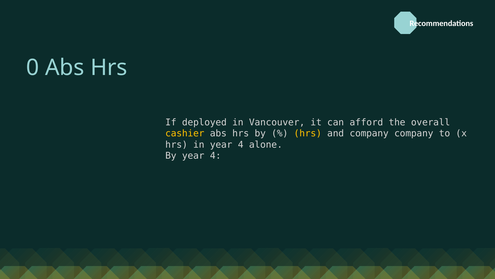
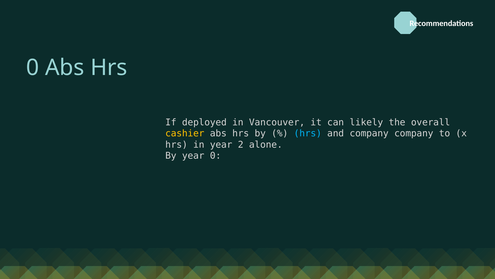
afford: afford -> likely (366, 122)
hrs colour: yellow -> light blue (308, 133)
in year 4: 4 -> 2 (241, 144)
By year 4: 4 -> 0 (216, 155)
